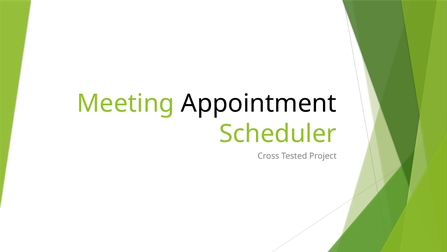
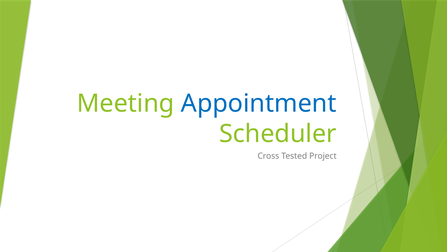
Appointment colour: black -> blue (259, 103)
